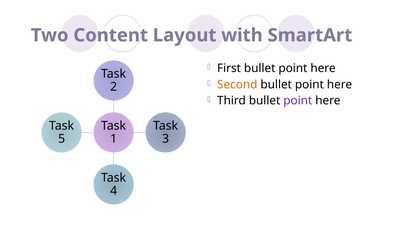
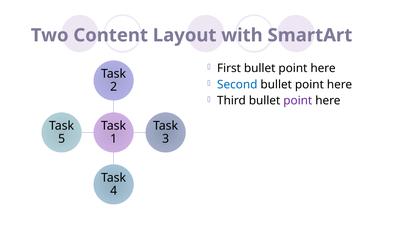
Second colour: orange -> blue (237, 85)
